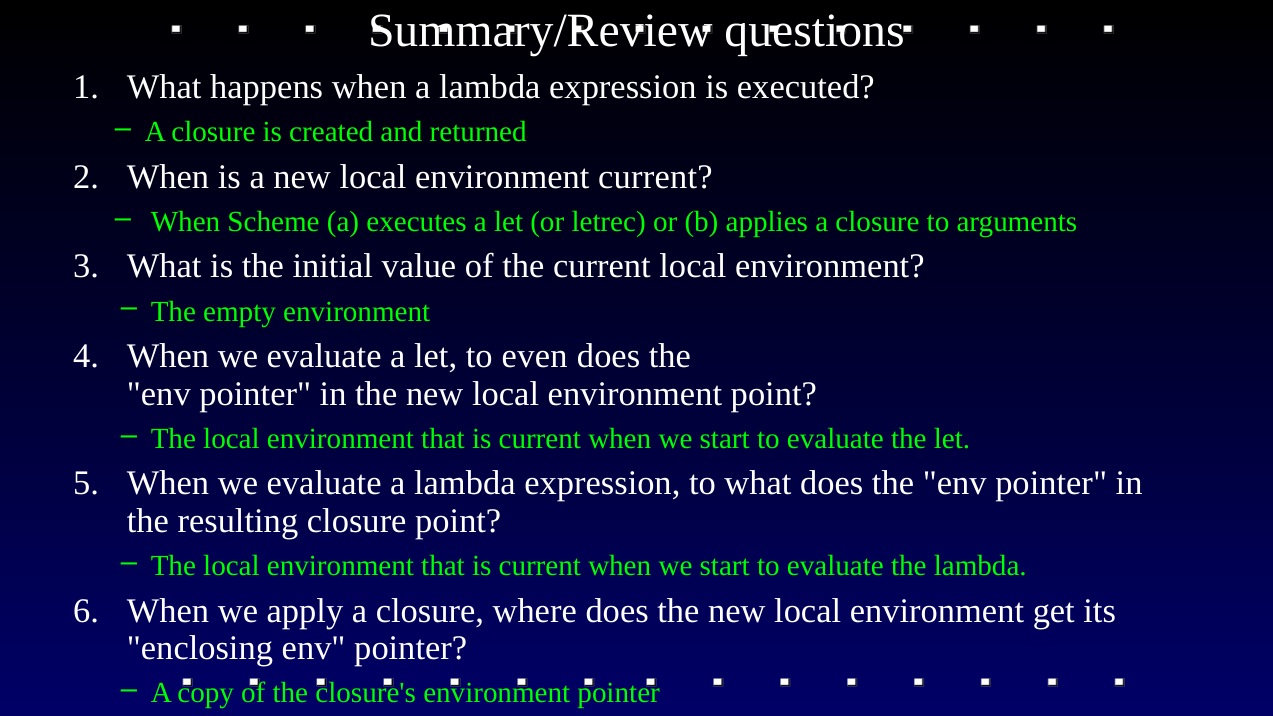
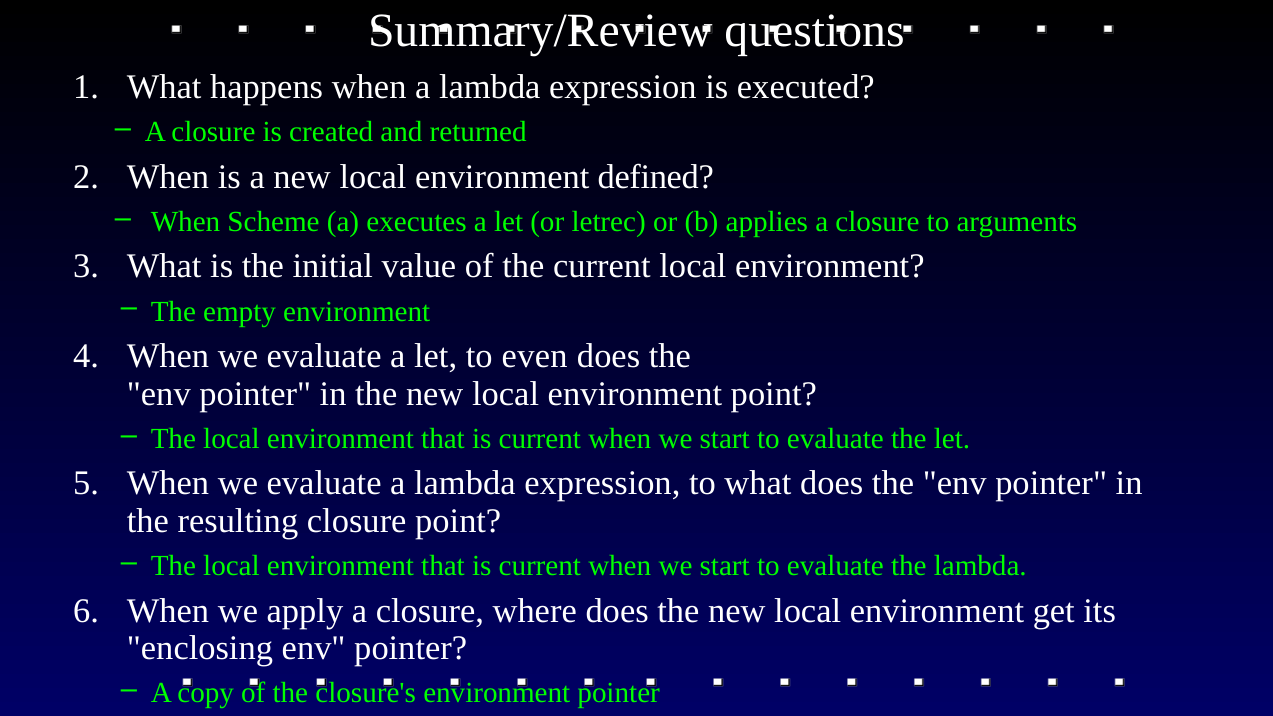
environment current: current -> defined (656, 177)
